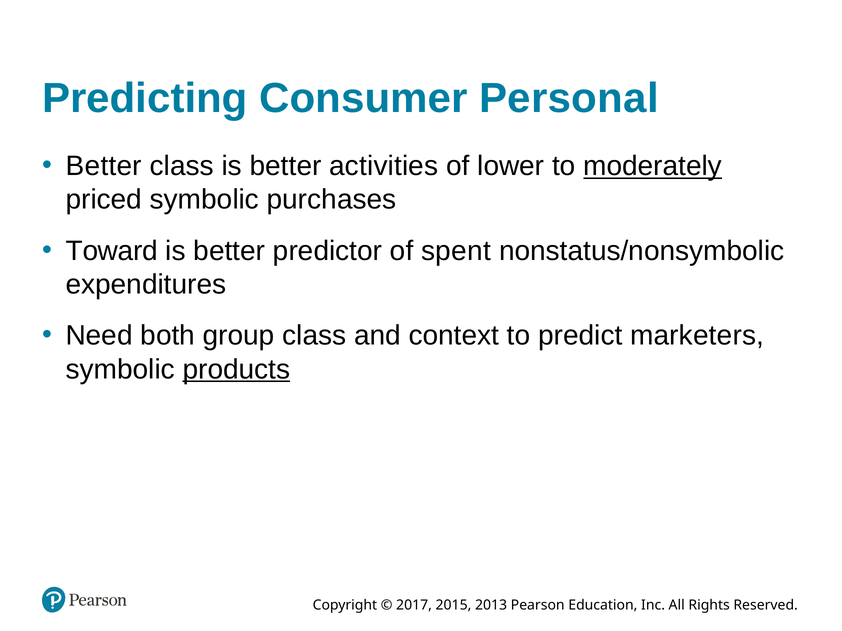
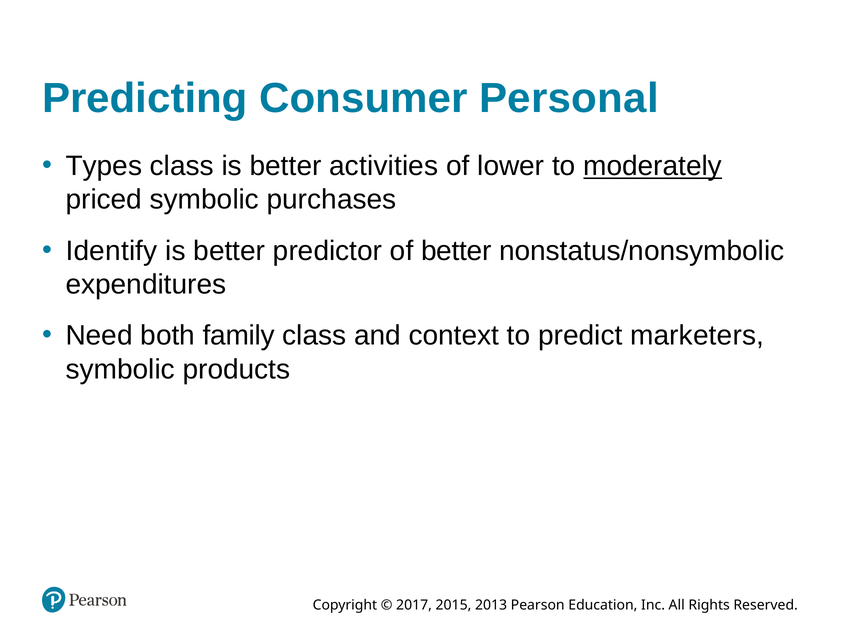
Better: Better -> Types (104, 166)
Toward: Toward -> Identify (112, 251)
of spent: spent -> better (456, 251)
group: group -> family (239, 336)
products underline: present -> none (236, 370)
